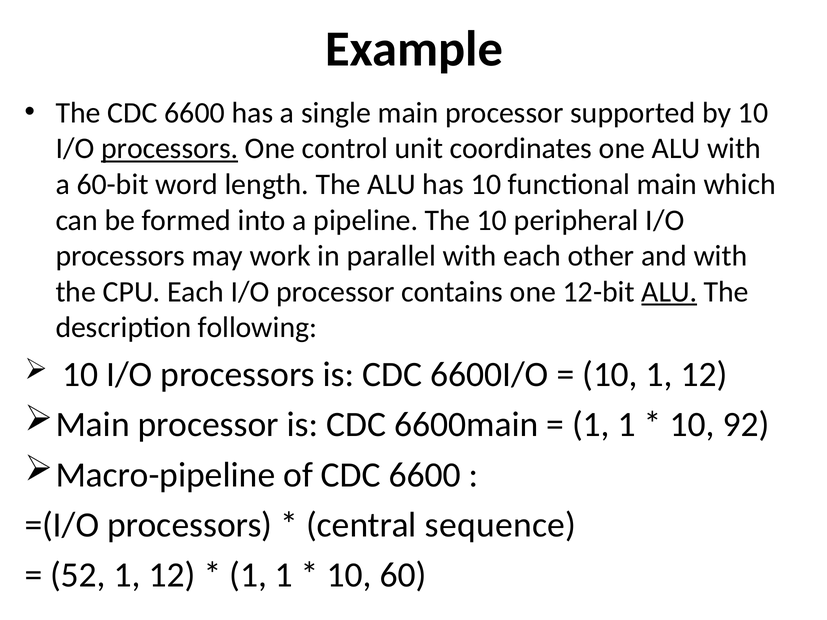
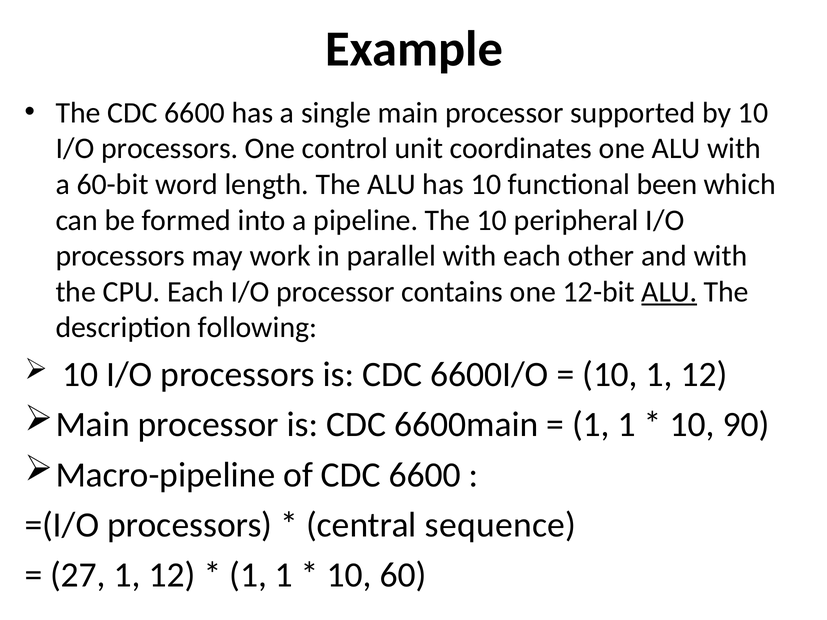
processors underline: present -> none (170, 149)
functional main: main -> been (667, 184)
92: 92 -> 90 (746, 425)
52: 52 -> 27 (78, 575)
